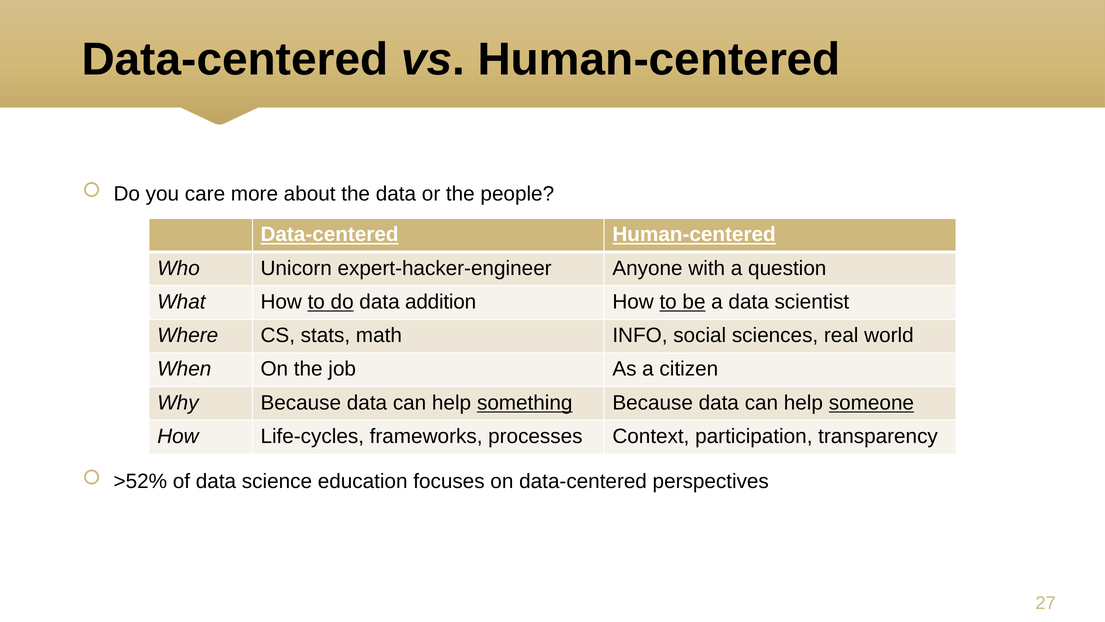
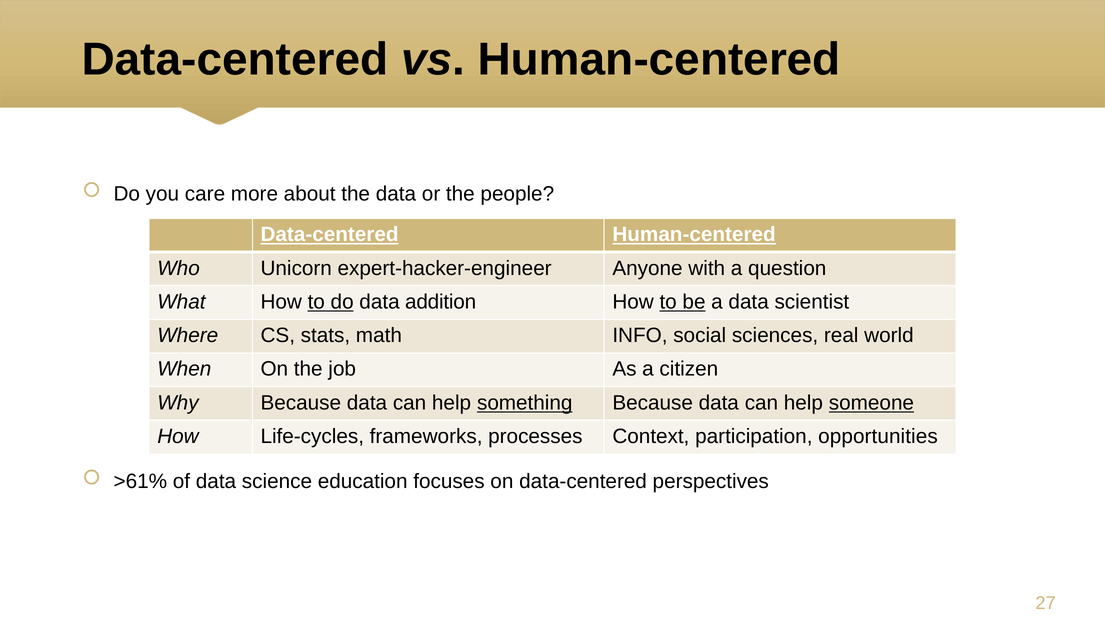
transparency: transparency -> opportunities (878, 436)
>52%: >52% -> >61% (140, 481)
